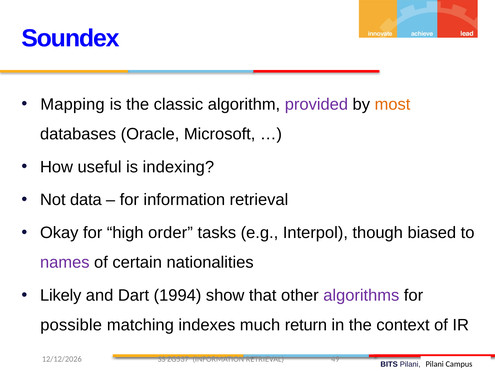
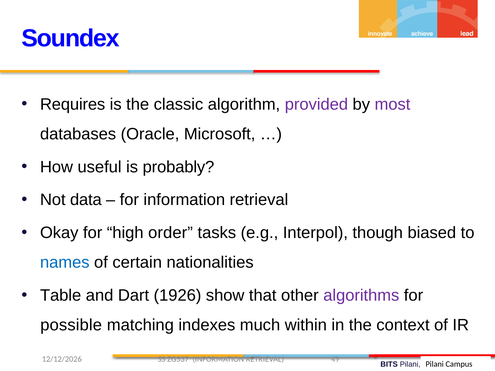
Mapping: Mapping -> Requires (73, 104)
most colour: orange -> purple (392, 104)
indexing: indexing -> probably (178, 167)
names colour: purple -> blue (65, 263)
Likely: Likely -> Table (61, 296)
1994: 1994 -> 1926 (178, 296)
return: return -> within (306, 325)
